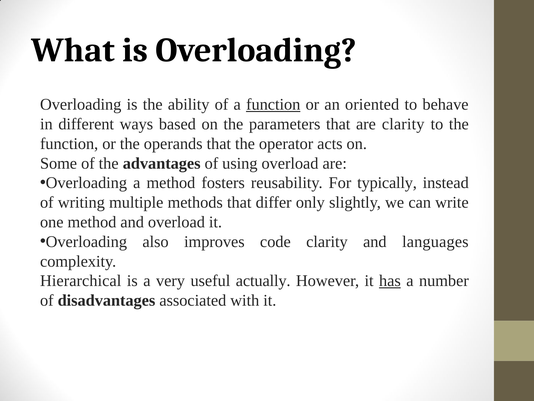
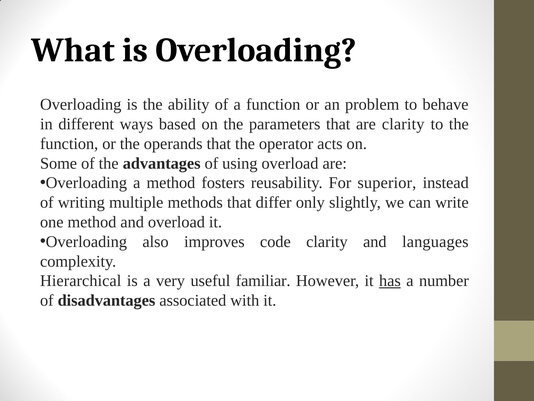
function underline: present -> none (273, 104)
oriented: oriented -> problem (372, 104)
typically: typically -> superior (387, 183)
actually: actually -> familiar (263, 281)
